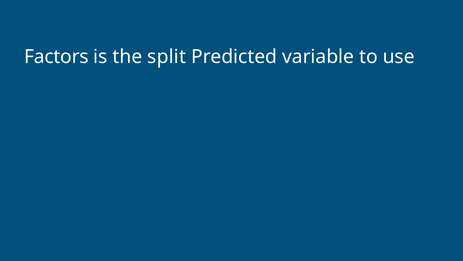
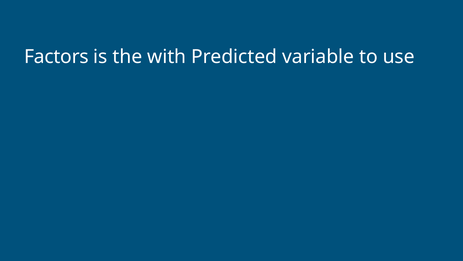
split: split -> with (167, 57)
